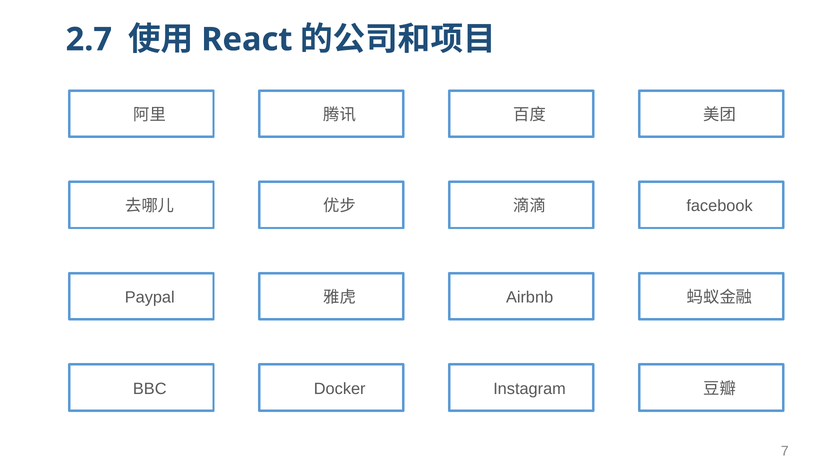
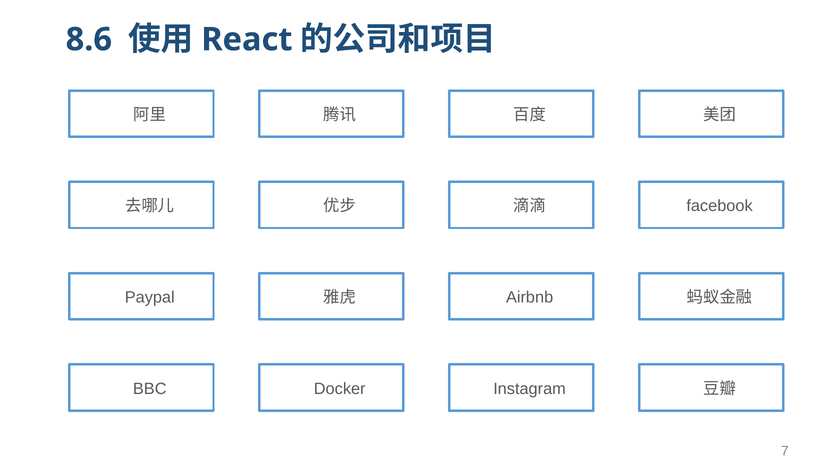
2.7: 2.7 -> 8.6 (89, 40)
